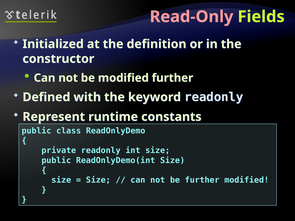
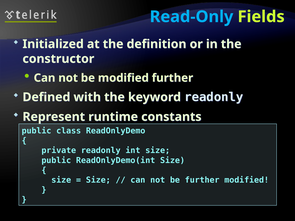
Read-Only colour: pink -> light blue (191, 17)
